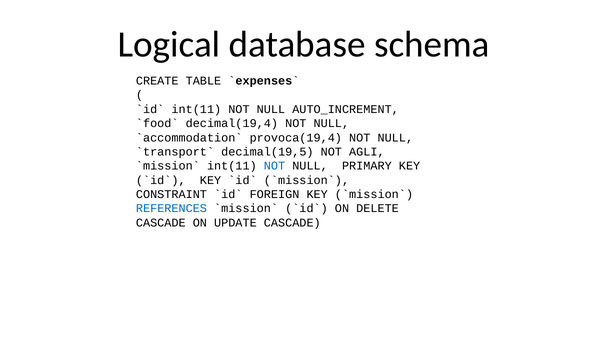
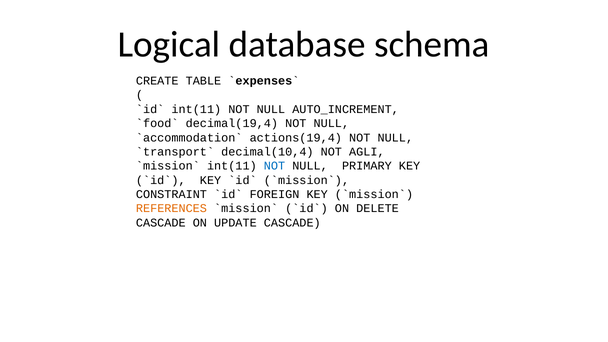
provoca(19,4: provoca(19,4 -> actions(19,4 (296, 138)
decimal(19,5: decimal(19,5 -> decimal(10,4 (267, 152)
REFERENCES colour: blue -> orange (171, 209)
